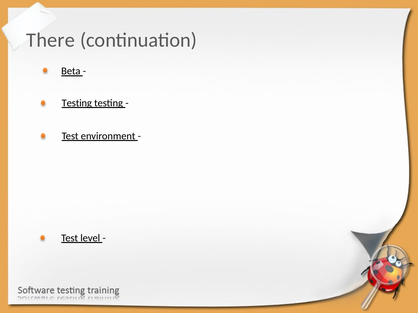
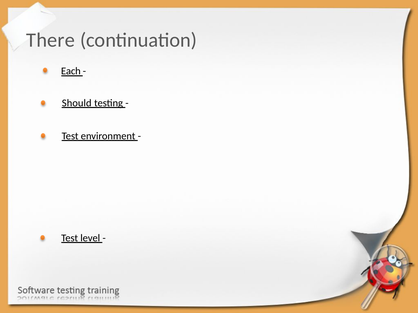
Beta: Beta -> Each (71, 71)
Testing: Testing -> Should (77, 103)
